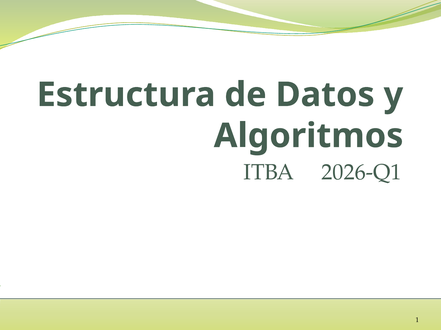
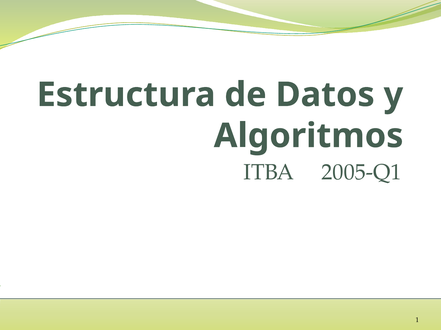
2026-Q1: 2026-Q1 -> 2005-Q1 (362, 173)
